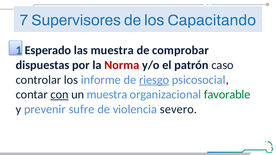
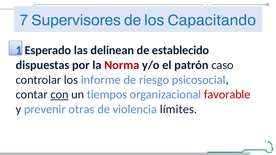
las muestra: muestra -> delinean (112, 50)
comprobar: comprobar -> establecido (181, 50)
riesgo underline: present -> none (154, 80)
un muestra: muestra -> tiempos (107, 95)
favorable colour: green -> red (227, 95)
sufre: sufre -> otras (82, 109)
severo: severo -> límites (179, 109)
